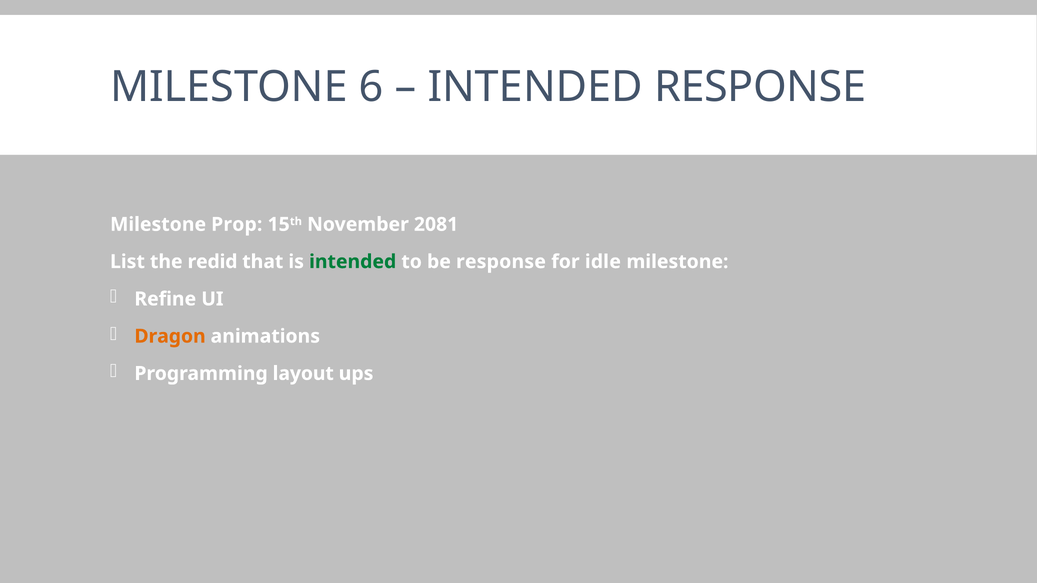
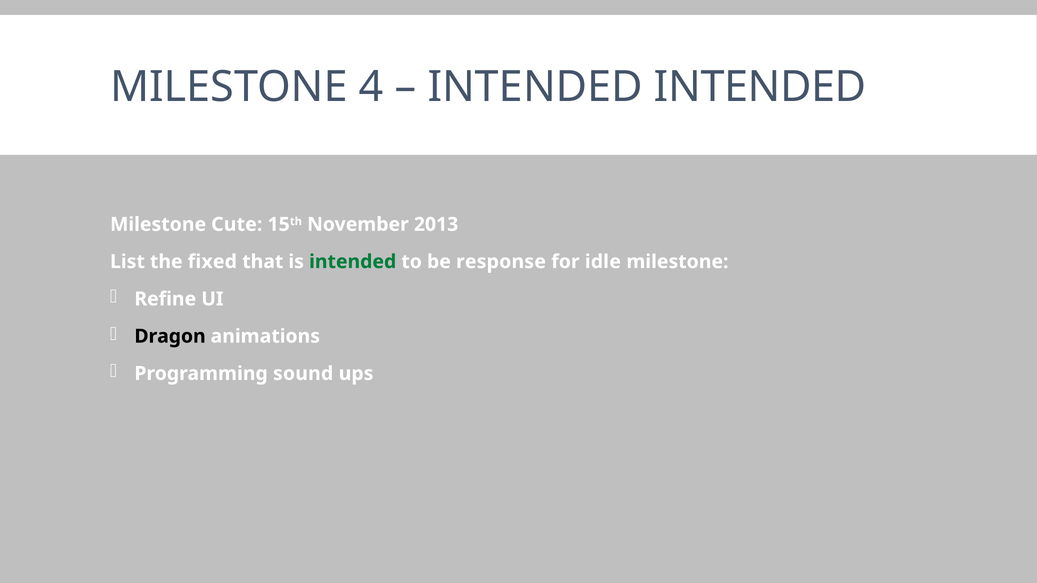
6: 6 -> 4 (371, 87)
INTENDED RESPONSE: RESPONSE -> INTENDED (760, 87)
Prop: Prop -> Cute (237, 225)
2081: 2081 -> 2013 (436, 225)
redid: redid -> fixed (212, 262)
Dragon colour: orange -> black (170, 336)
layout: layout -> sound (303, 374)
